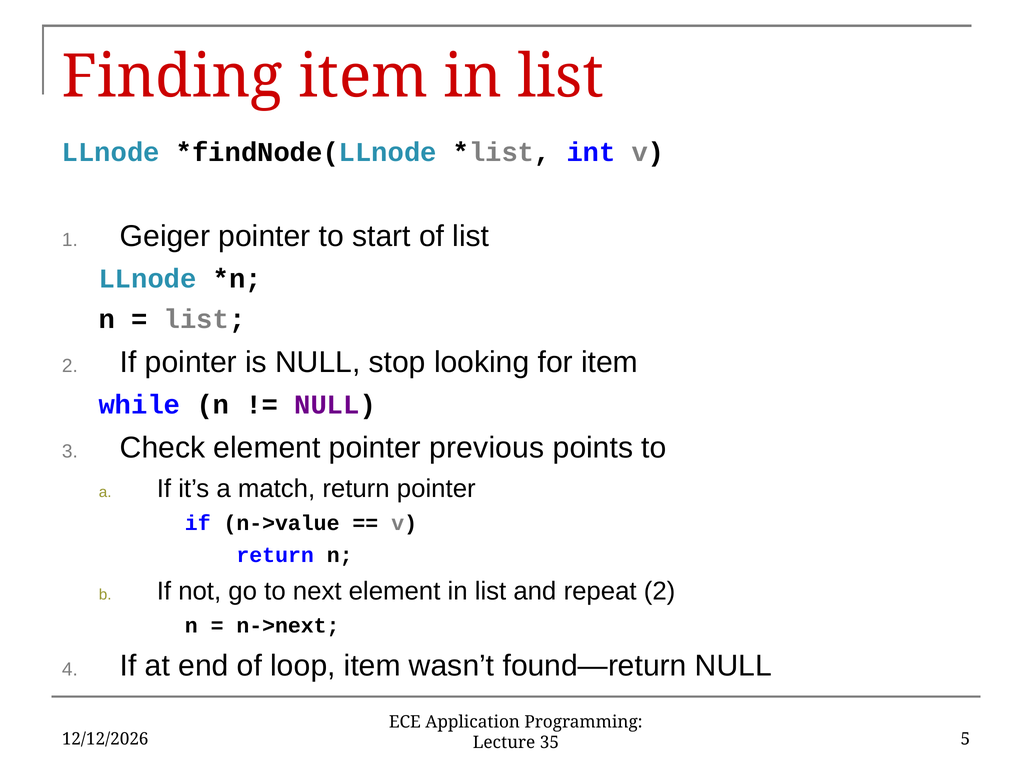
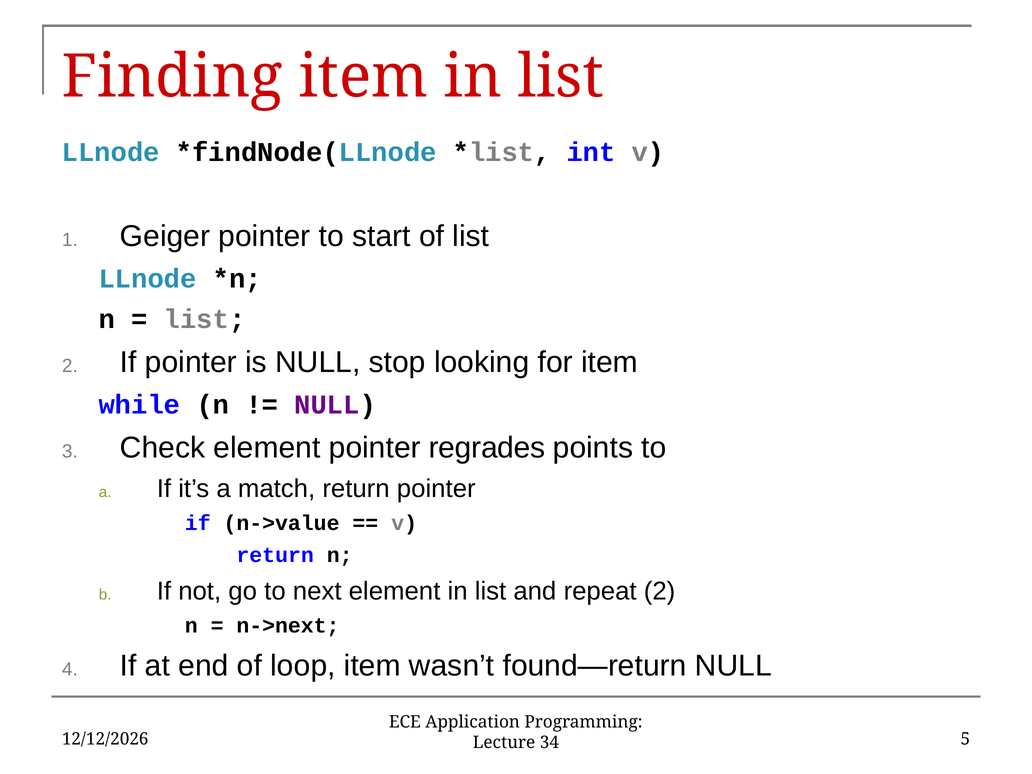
previous: previous -> regrades (487, 448)
35: 35 -> 34 (549, 742)
